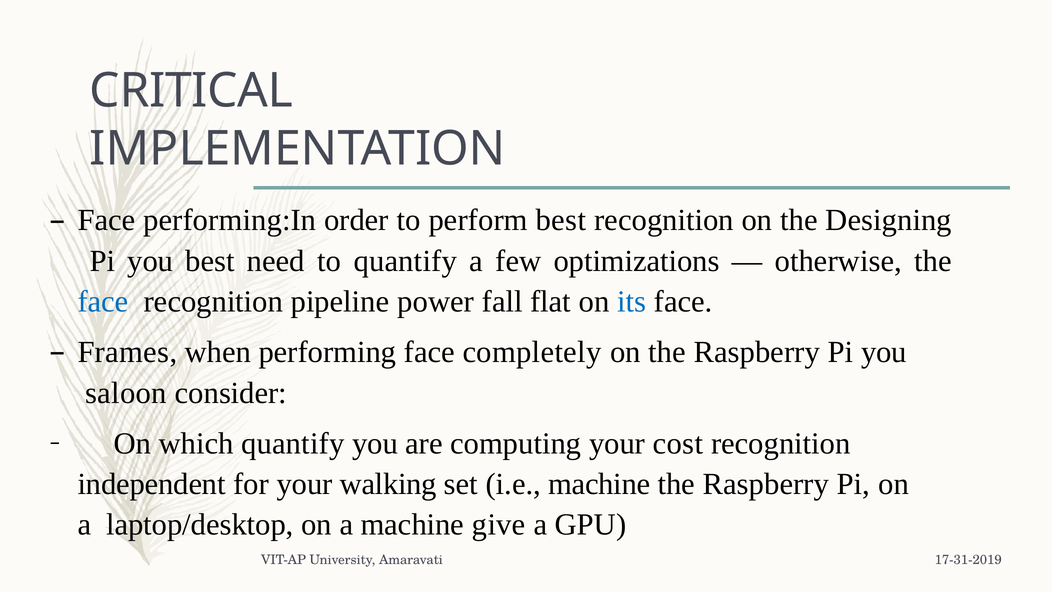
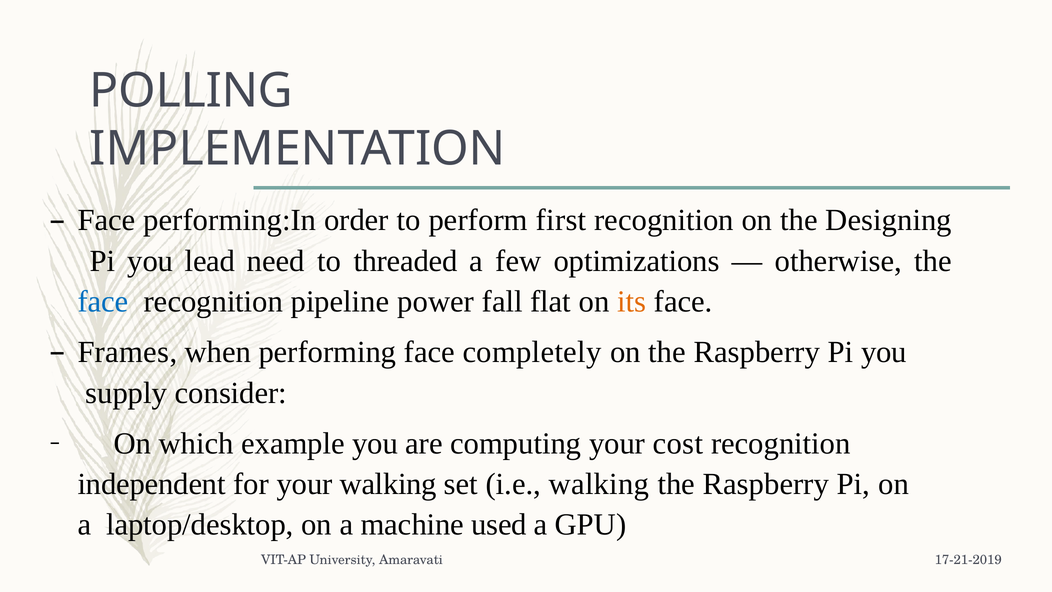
CRITICAL: CRITICAL -> POLLING (191, 91)
perform best: best -> first (561, 220)
you best: best -> lead (210, 261)
to quantify: quantify -> threaded (406, 261)
its colour: blue -> orange (632, 301)
saloon: saloon -> supply (126, 393)
which quantify: quantify -> example (293, 443)
i.e machine: machine -> walking (599, 484)
give: give -> used (499, 524)
17-31-2019: 17-31-2019 -> 17-21-2019 (968, 560)
